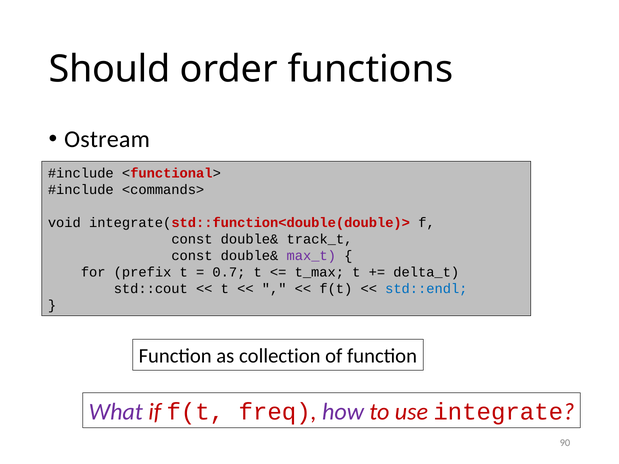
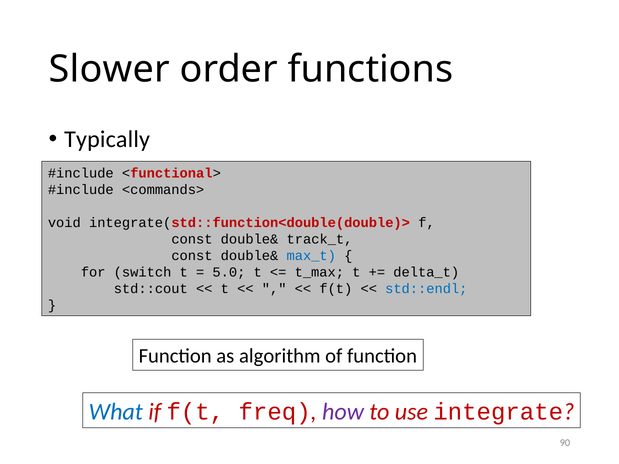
Should: Should -> Slower (109, 69)
Ostream: Ostream -> Typically (107, 140)
max_t colour: purple -> blue (311, 256)
prefix: prefix -> switch (143, 272)
0.7: 0.7 -> 5.0 (229, 272)
collection: collection -> algorithm (280, 356)
What colour: purple -> blue (116, 412)
